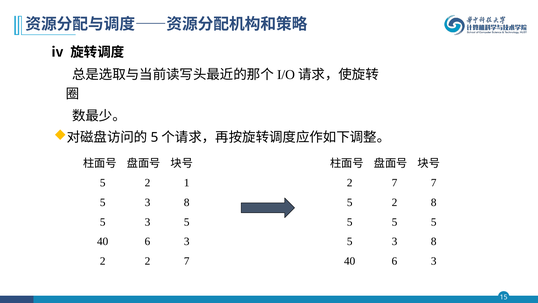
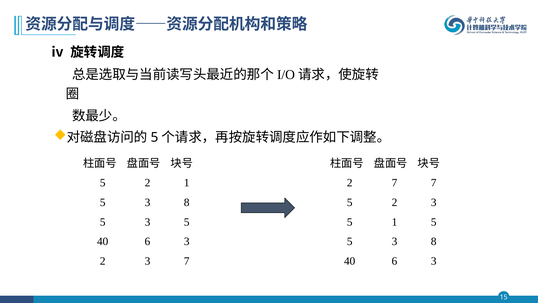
5 2 8: 8 -> 3 (434, 202)
5: 5 -> 1 (394, 222)
2: 2 -> 3 (147, 261)
